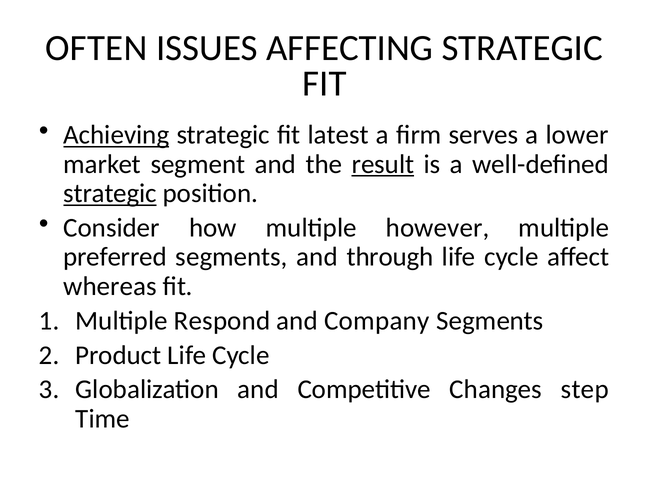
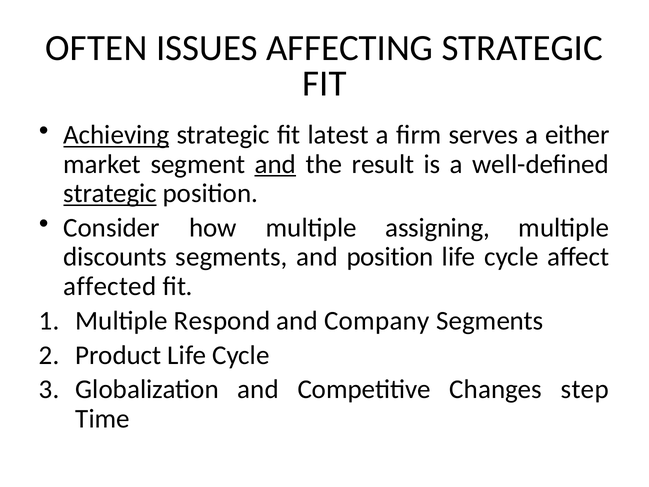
lower: lower -> either (577, 135)
and underline: none -> present (275, 164)
result underline: present -> none (383, 164)
however: however -> assigning (438, 228)
preferred: preferred -> discounts (115, 257)
and through: through -> position (390, 257)
whereas: whereas -> affected (110, 286)
